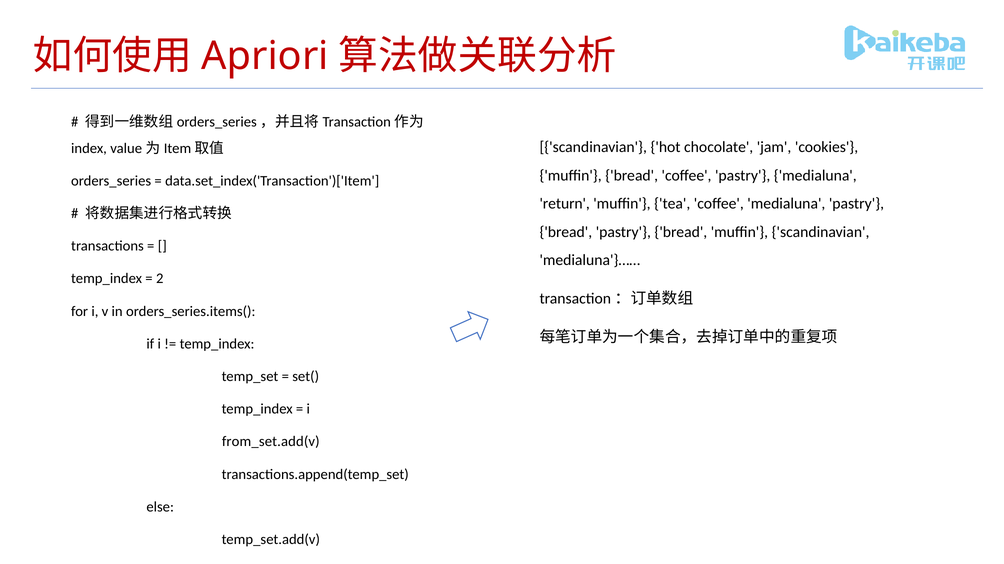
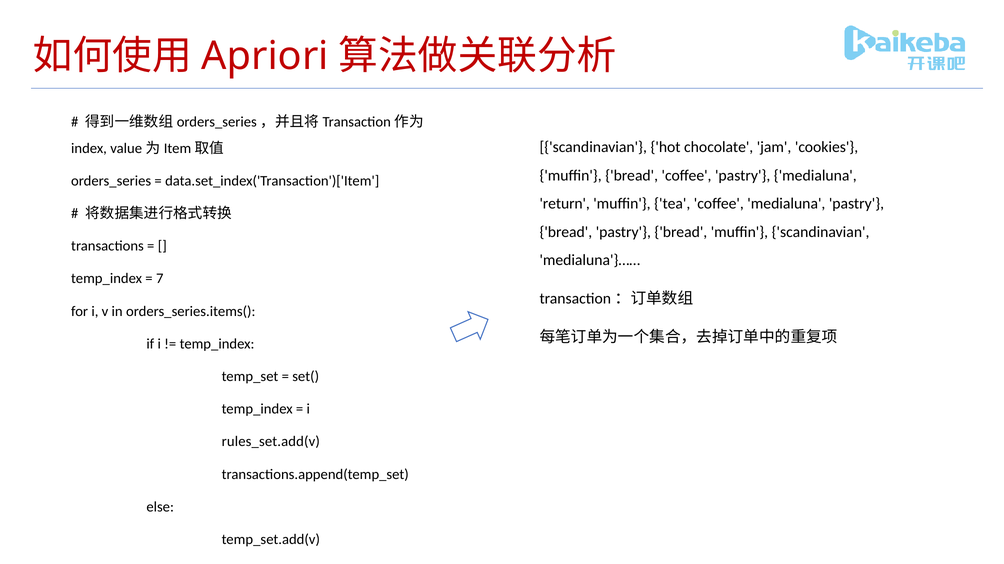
2: 2 -> 7 (160, 279)
from_set.add(v: from_set.add(v -> rules_set.add(v (271, 442)
